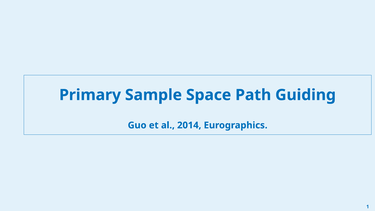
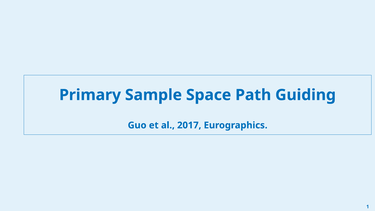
2014: 2014 -> 2017 (189, 125)
